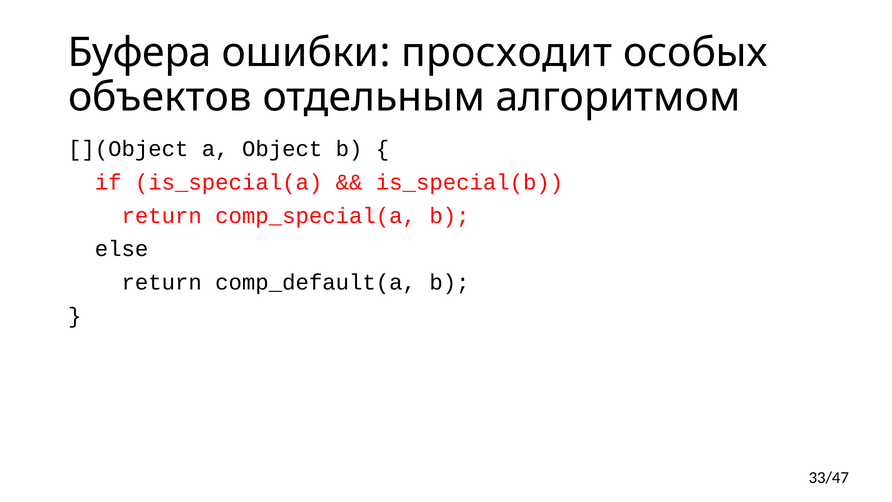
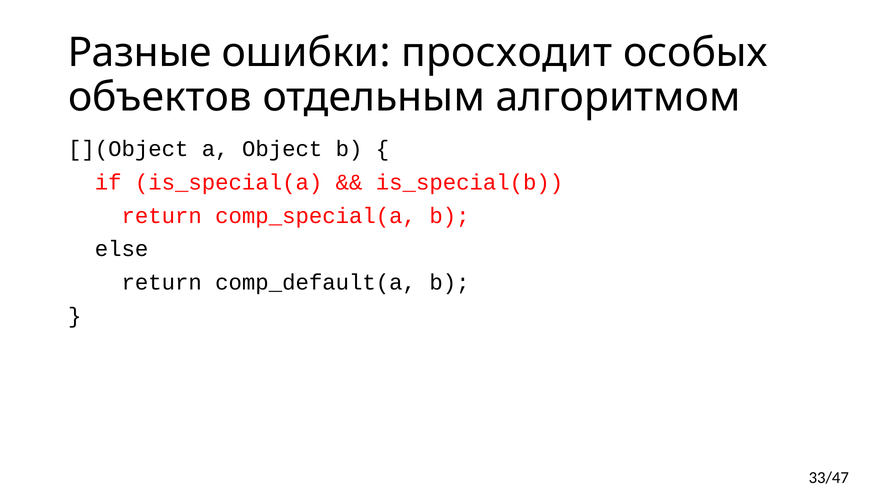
Буфера: Буфера -> Разные (140, 53)
